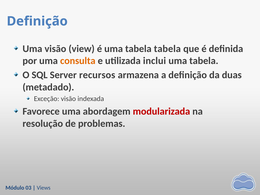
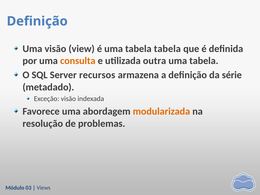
inclui: inclui -> outra (155, 61)
duas: duas -> série (232, 75)
modularizada colour: red -> orange (161, 111)
